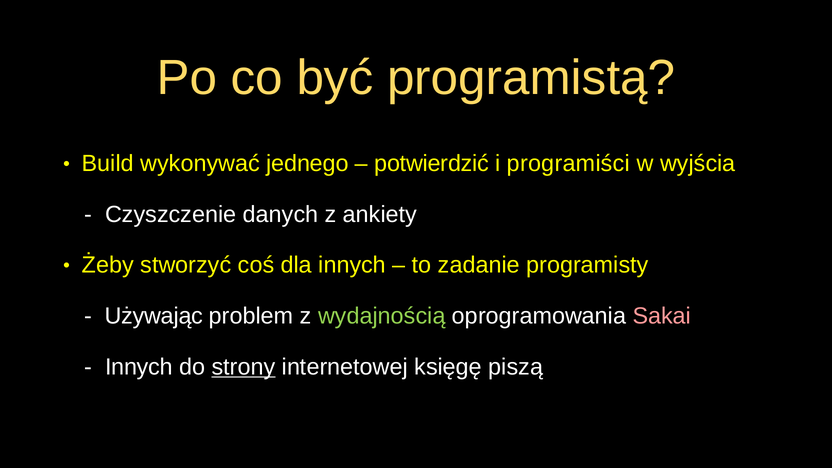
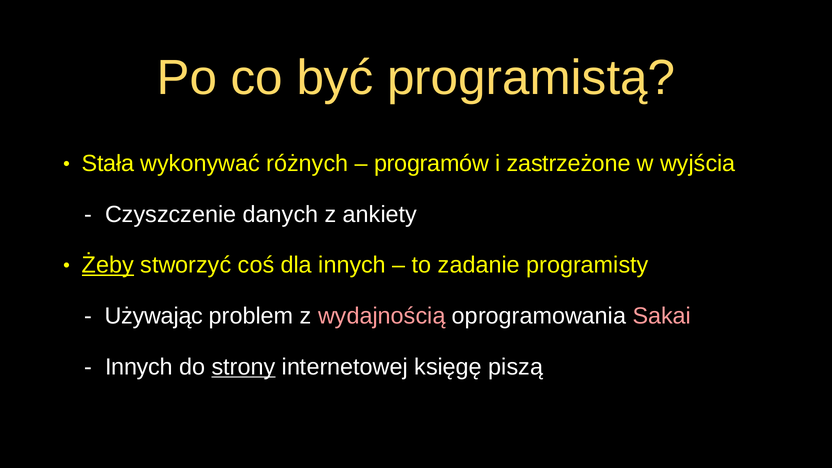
Build: Build -> Stała (108, 164)
jednego: jednego -> różnych (307, 164)
potwierdzić: potwierdzić -> programów (432, 164)
programiści: programiści -> zastrzeżone (569, 164)
Żeby underline: none -> present (108, 265)
wydajnością colour: light green -> pink (382, 316)
